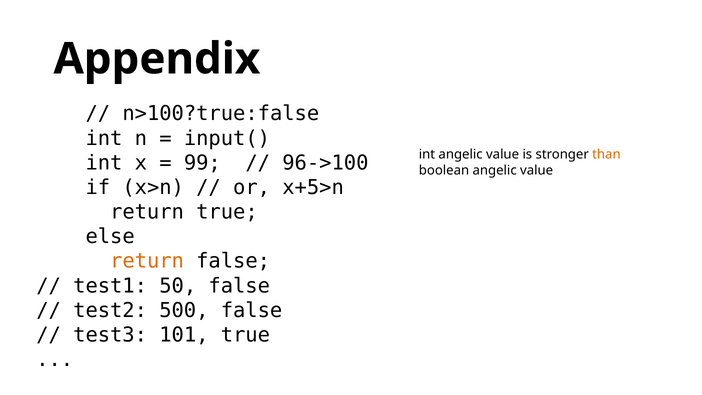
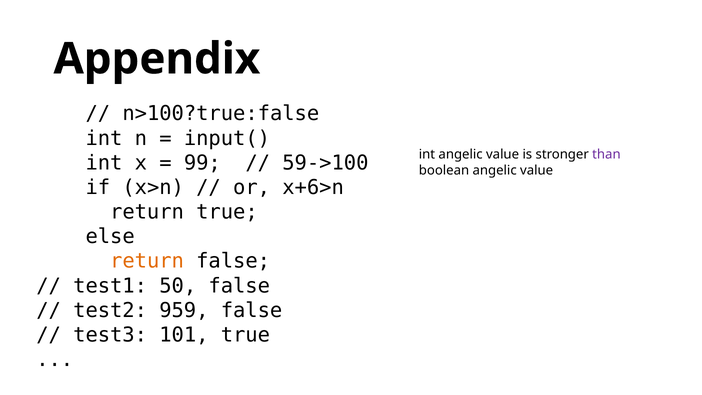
than colour: orange -> purple (606, 154)
96->100: 96->100 -> 59->100 (325, 163)
x+5>n: x+5>n -> x+6>n (313, 187)
500: 500 -> 959 (184, 310)
